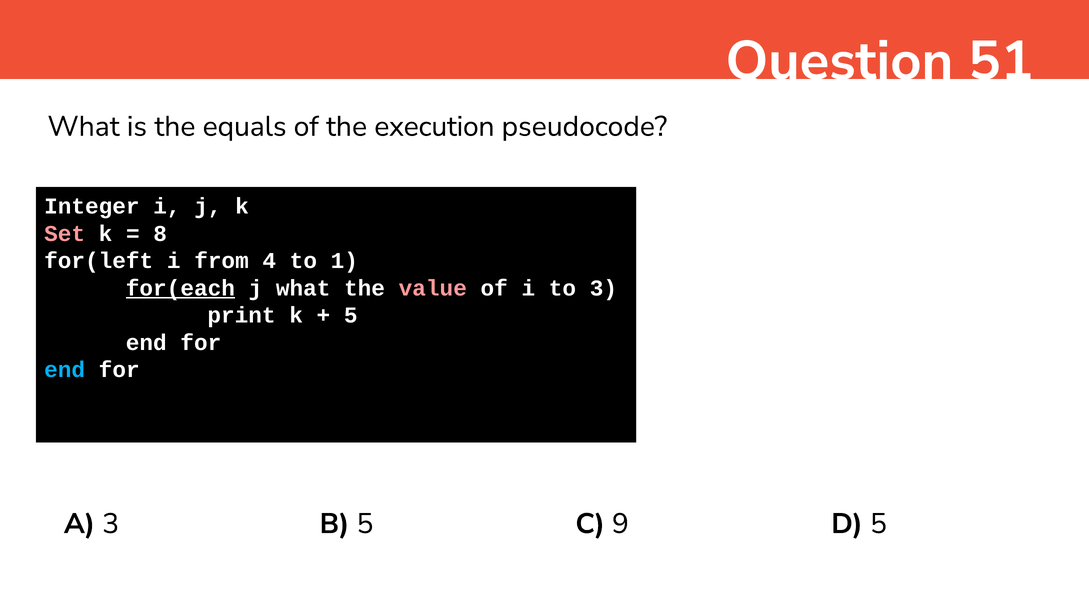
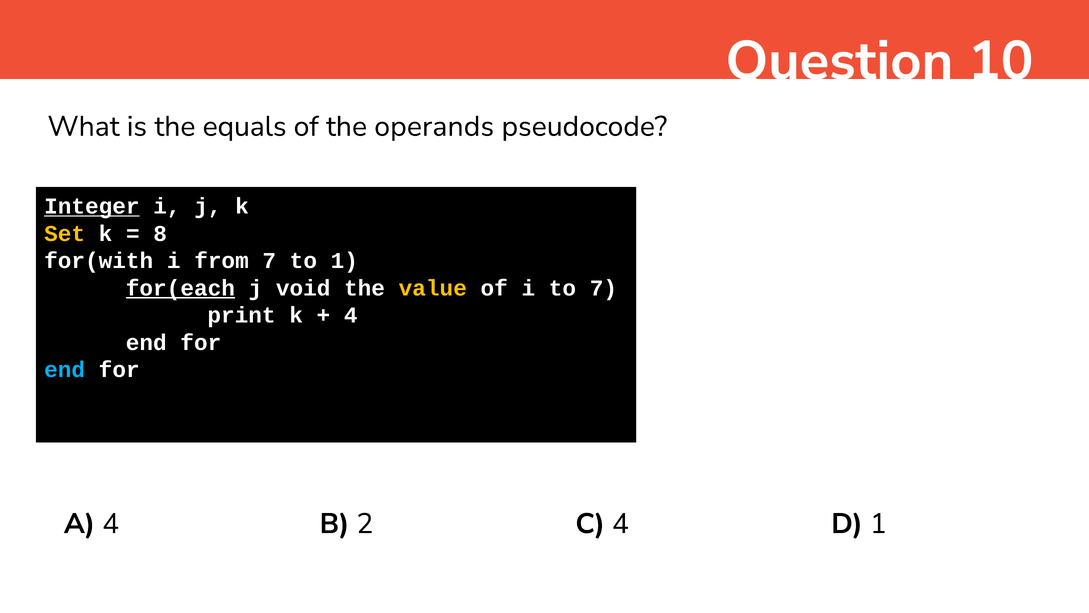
51: 51 -> 10 (1001, 61)
execution: execution -> operands (434, 126)
Integer underline: none -> present (92, 206)
Set colour: pink -> yellow (65, 233)
for(left: for(left -> for(with (99, 261)
from 4: 4 -> 7 (269, 261)
j what: what -> void (303, 288)
value colour: pink -> yellow (433, 288)
to 3: 3 -> 7 (603, 288)
5: 5 -> 4 (351, 315)
A 3: 3 -> 4 (111, 523)
B 5: 5 -> 2 (365, 523)
C 9: 9 -> 4 (620, 523)
D 5: 5 -> 1 (878, 523)
